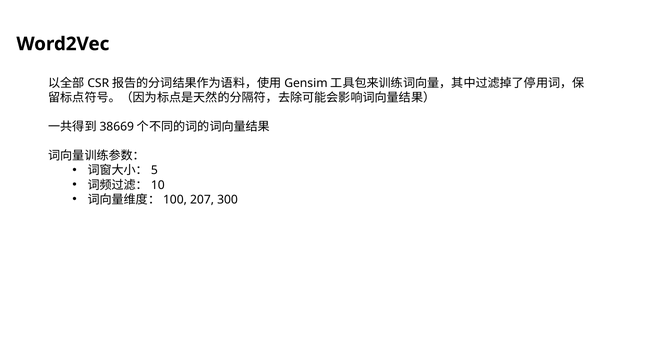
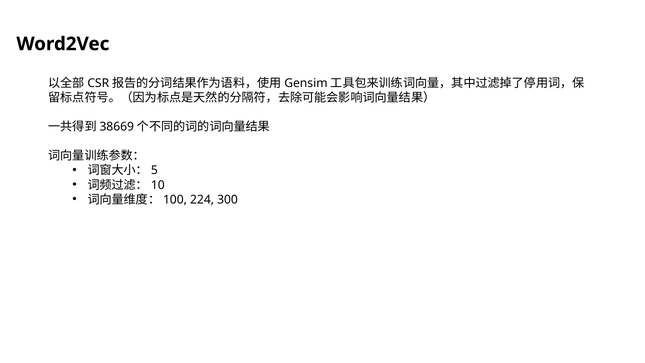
207: 207 -> 224 (202, 199)
